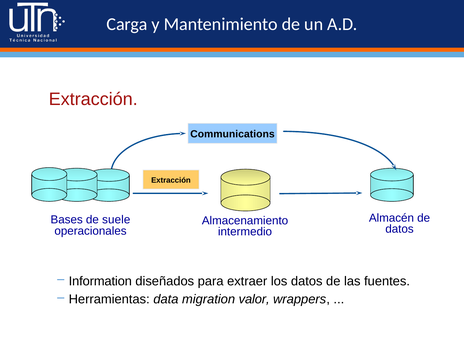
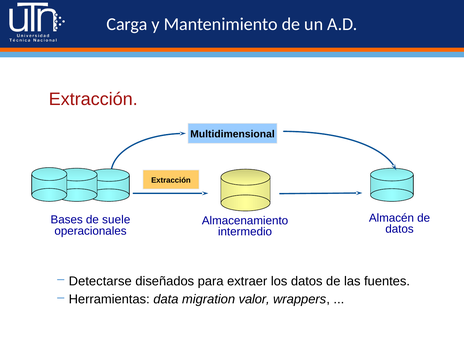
Communications: Communications -> Multidimensional (232, 134)
Information: Information -> Detectarse (100, 281)
